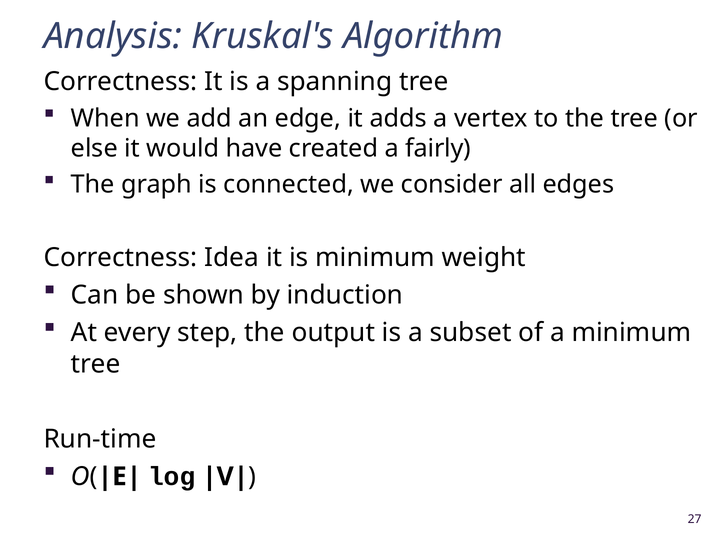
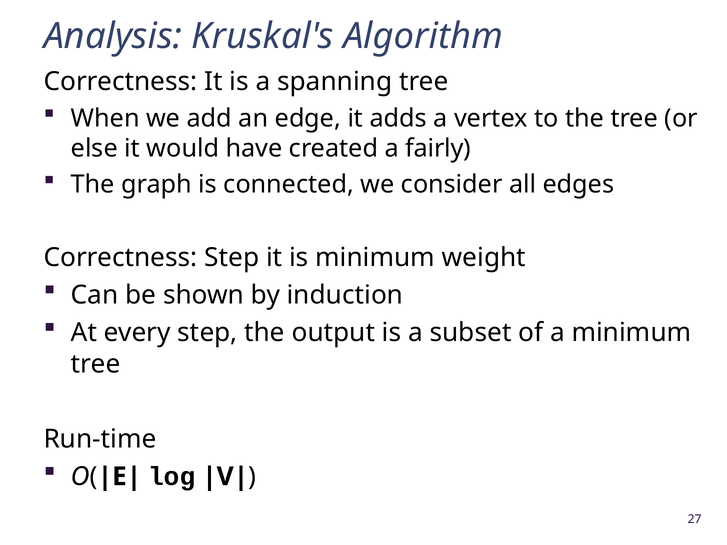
Correctness Idea: Idea -> Step (232, 257)
